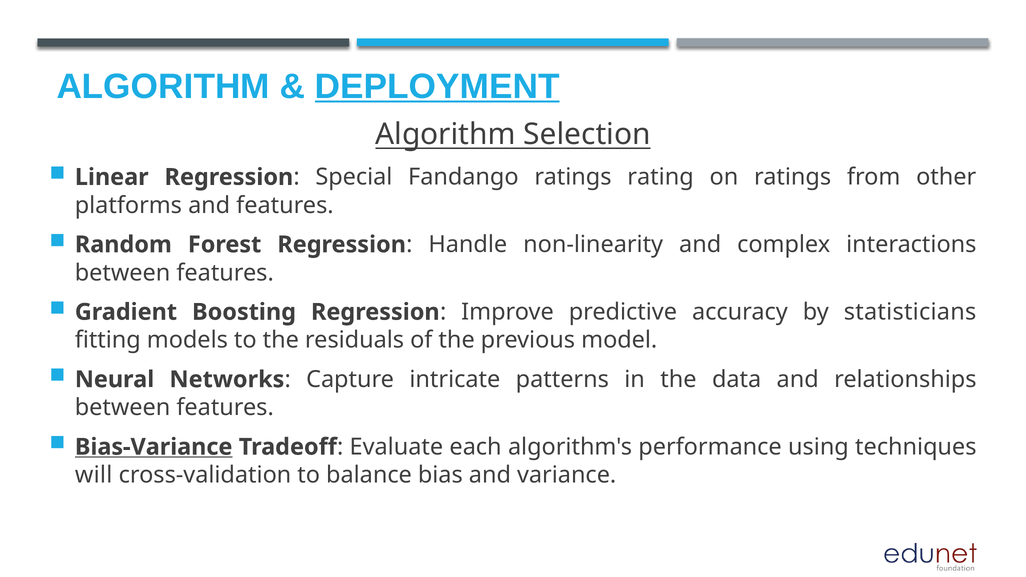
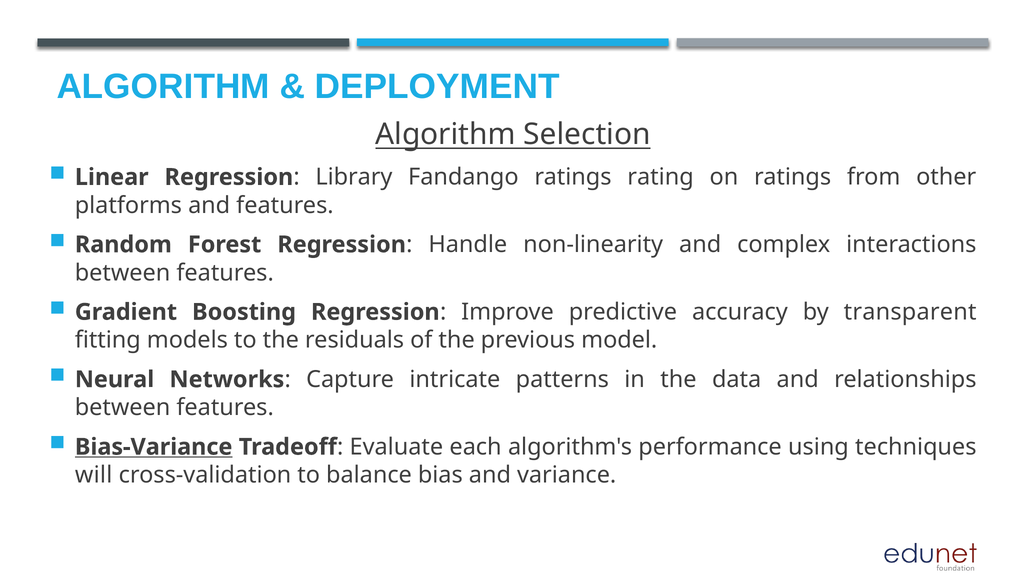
DEPLOYMENT underline: present -> none (437, 87)
Special: Special -> Library (354, 177)
statisticians: statisticians -> transparent (910, 312)
